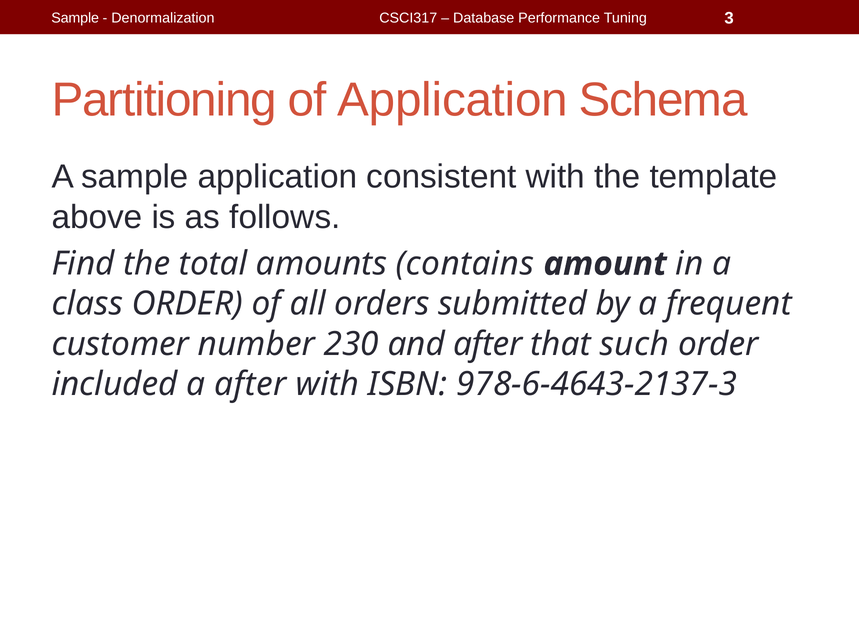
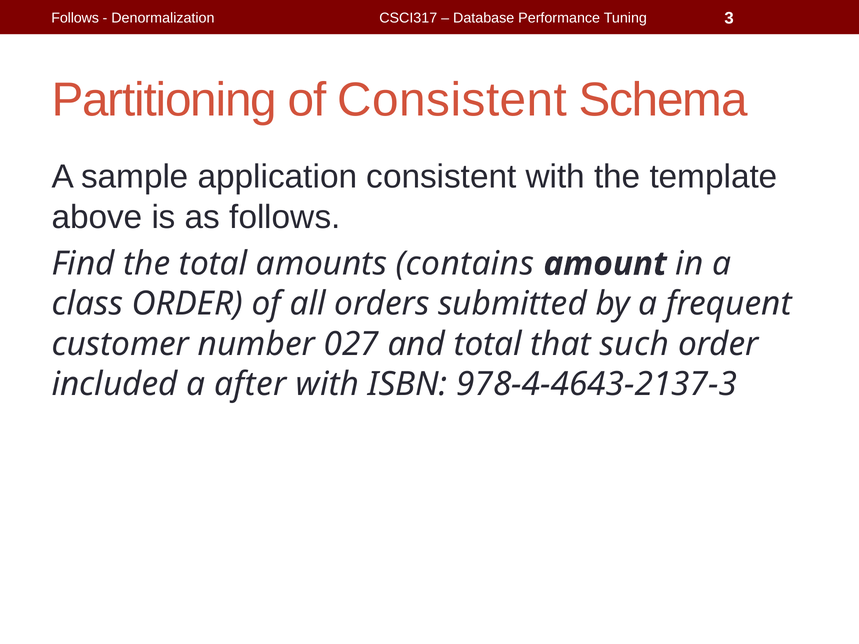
Sample: Sample -> Follows (75, 18)
of Application: Application -> Consistent (452, 100)
230: 230 -> 027 (351, 344)
and after: after -> total (488, 344)
978-6-4643-2137-3: 978-6-4643-2137-3 -> 978-4-4643-2137-3 (597, 384)
